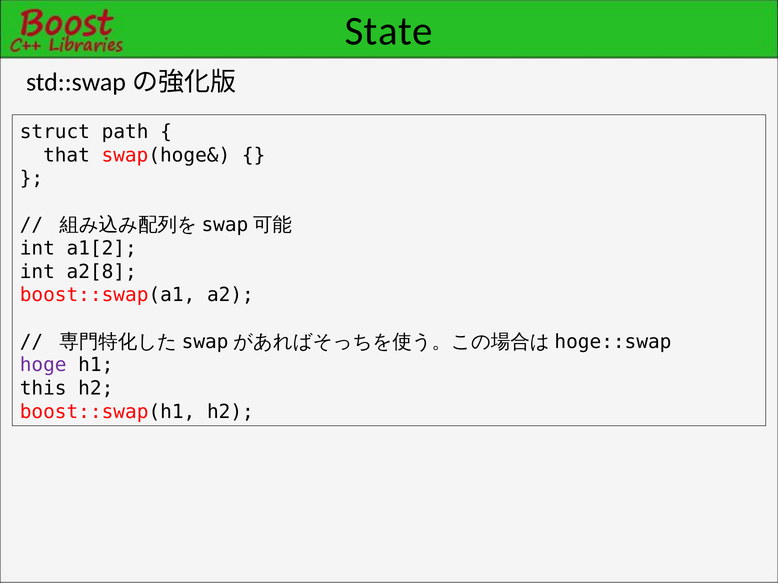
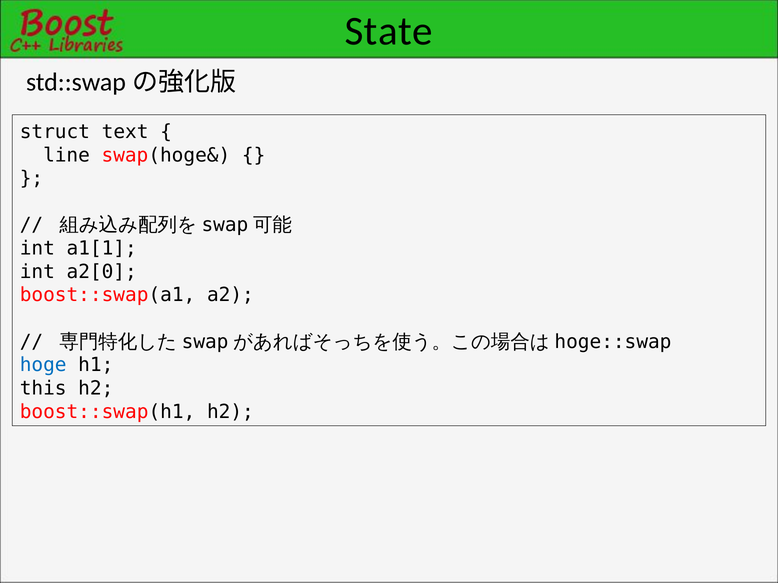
path: path -> text (125, 132)
that: that -> line (67, 155)
a1[2: a1[2 -> a1[1 (102, 249)
a2[8: a2[8 -> a2[0 (102, 272)
hoge colour: purple -> blue (43, 365)
